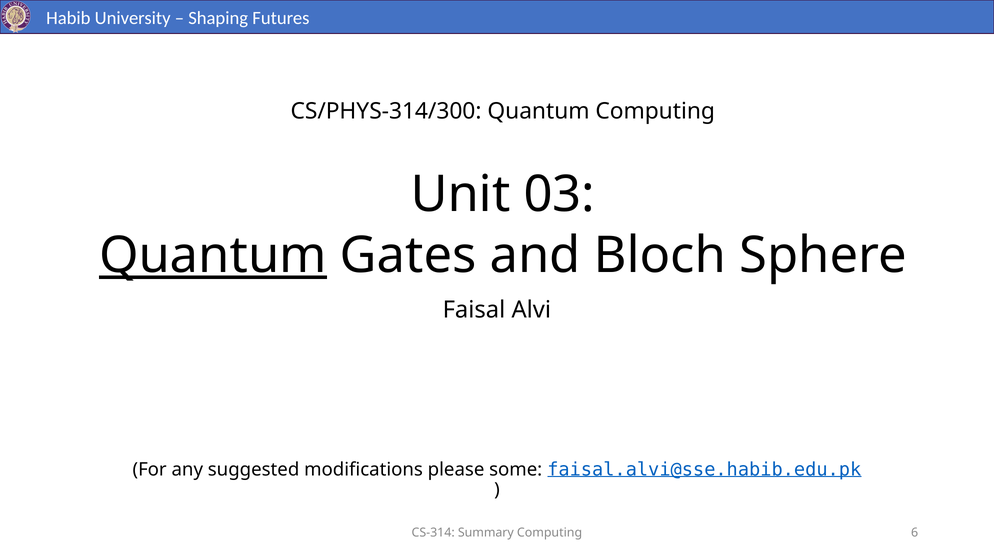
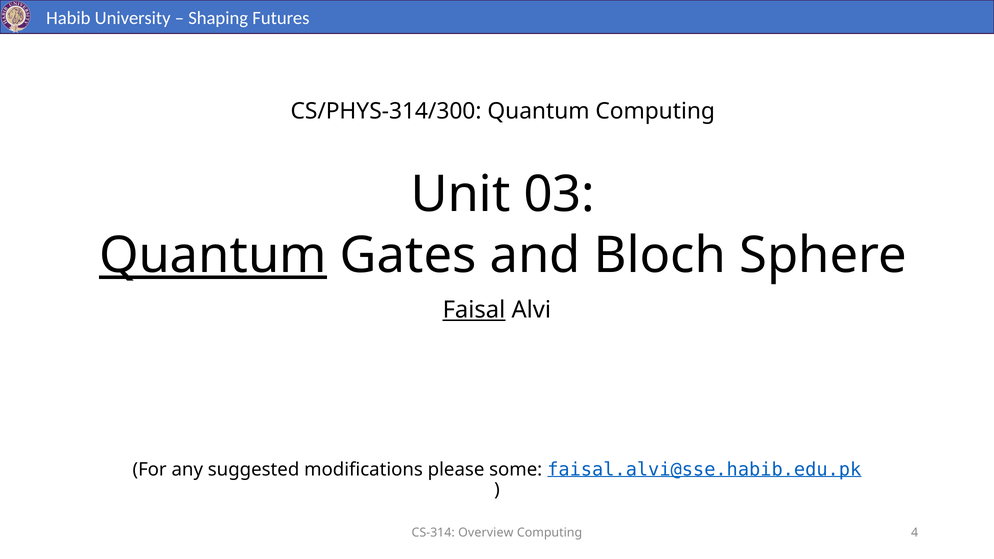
Faisal underline: none -> present (474, 310)
Summary: Summary -> Overview (486, 533)
6: 6 -> 4 (915, 533)
